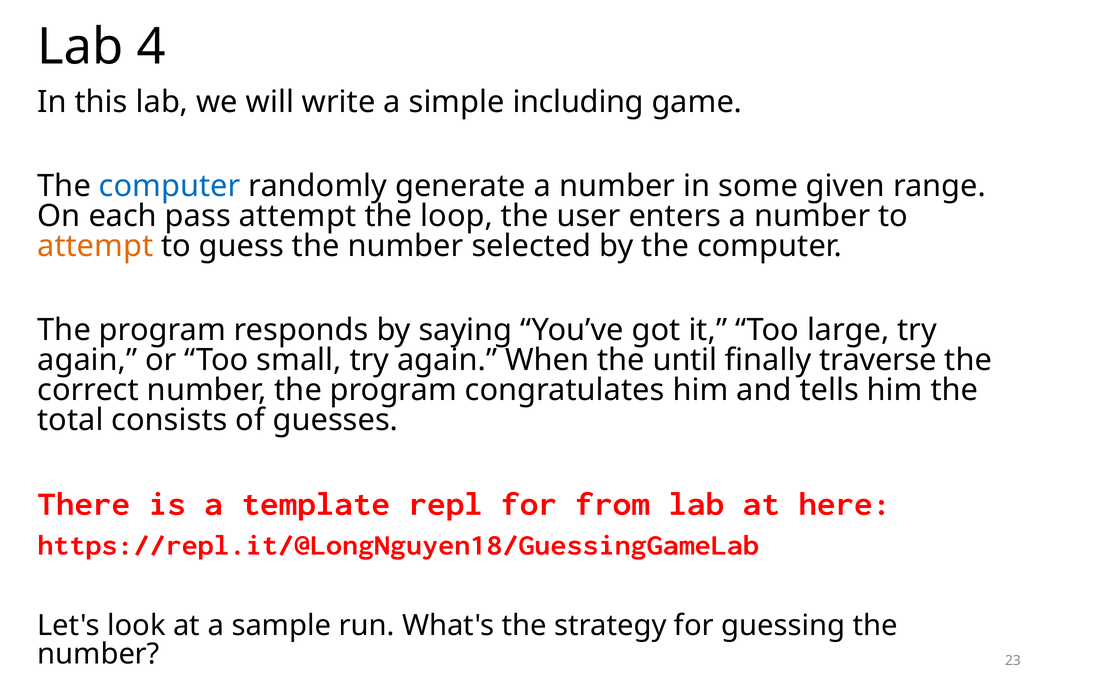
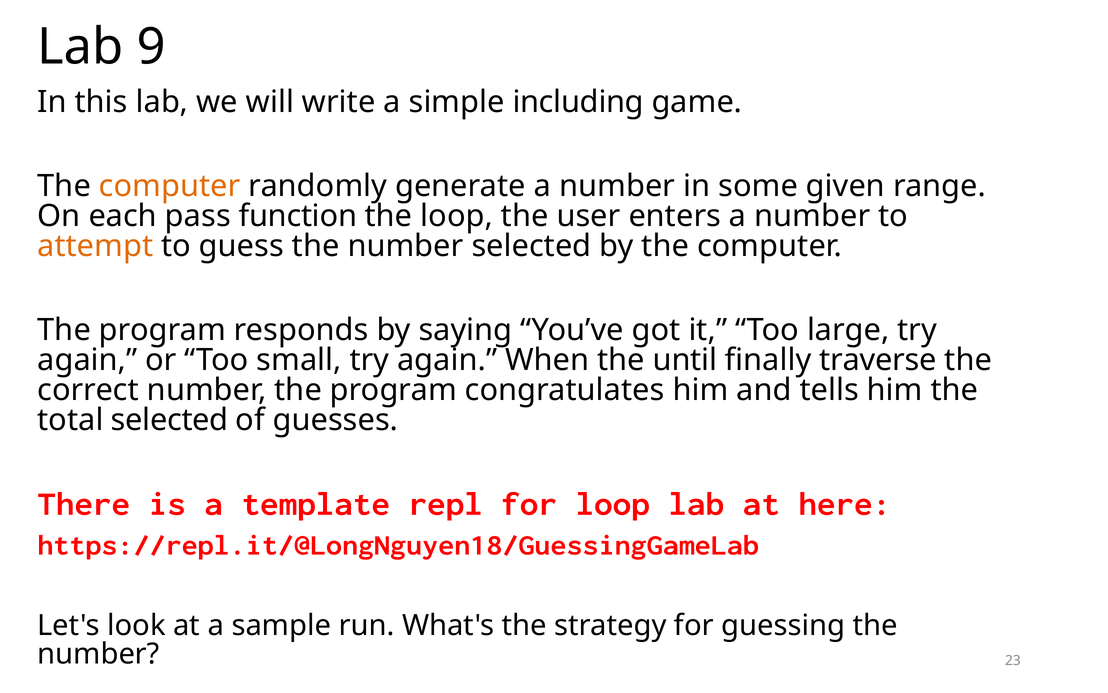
4: 4 -> 9 (151, 47)
computer colour: blue -> orange (170, 186)
pass attempt: attempt -> function (298, 216)
total consists: consists -> selected (170, 420)
for from: from -> loop (613, 503)
